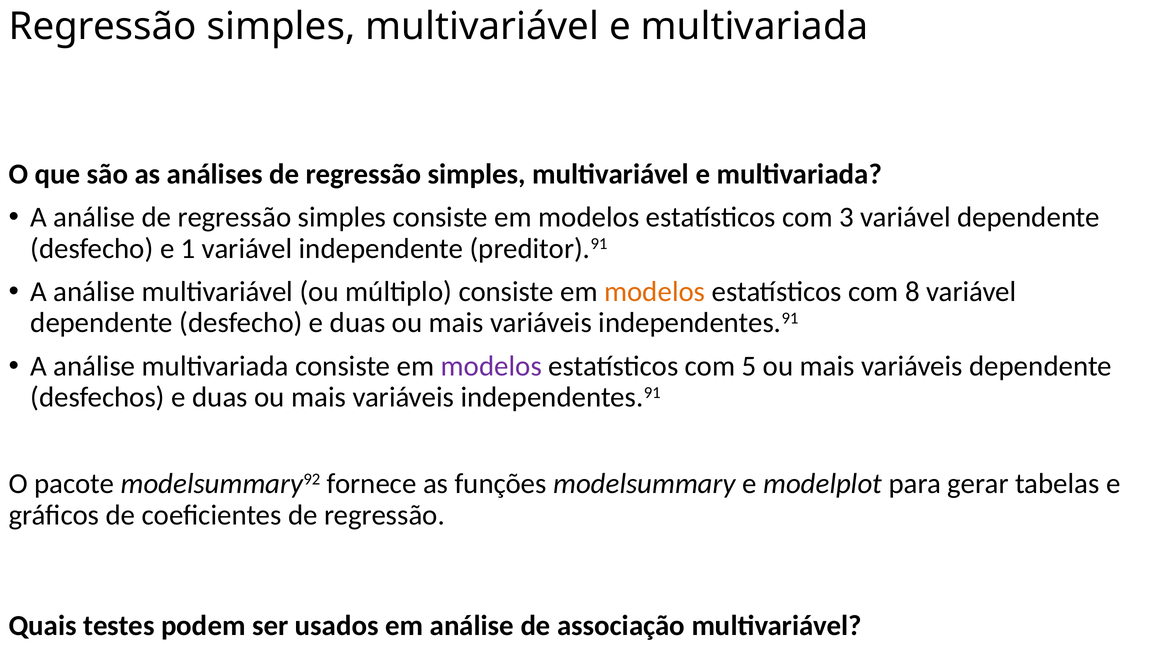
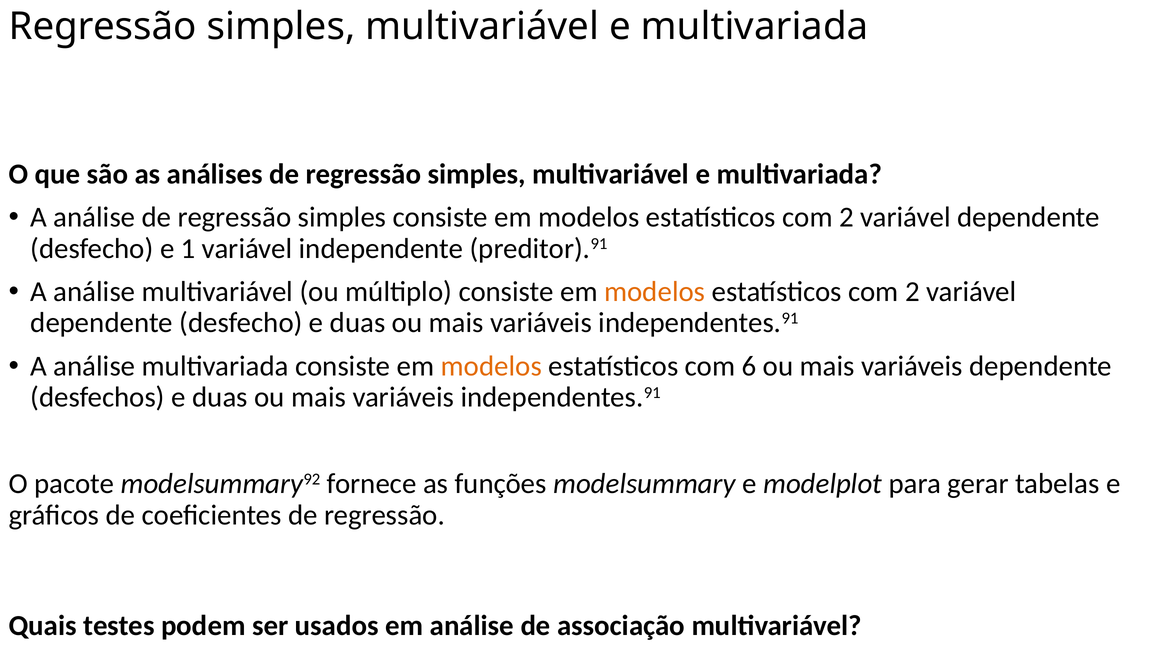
3: 3 -> 2 (847, 217)
8: 8 -> 2 (912, 292)
modelos colour: purple -> orange (491, 366)
5: 5 -> 6 (749, 366)
